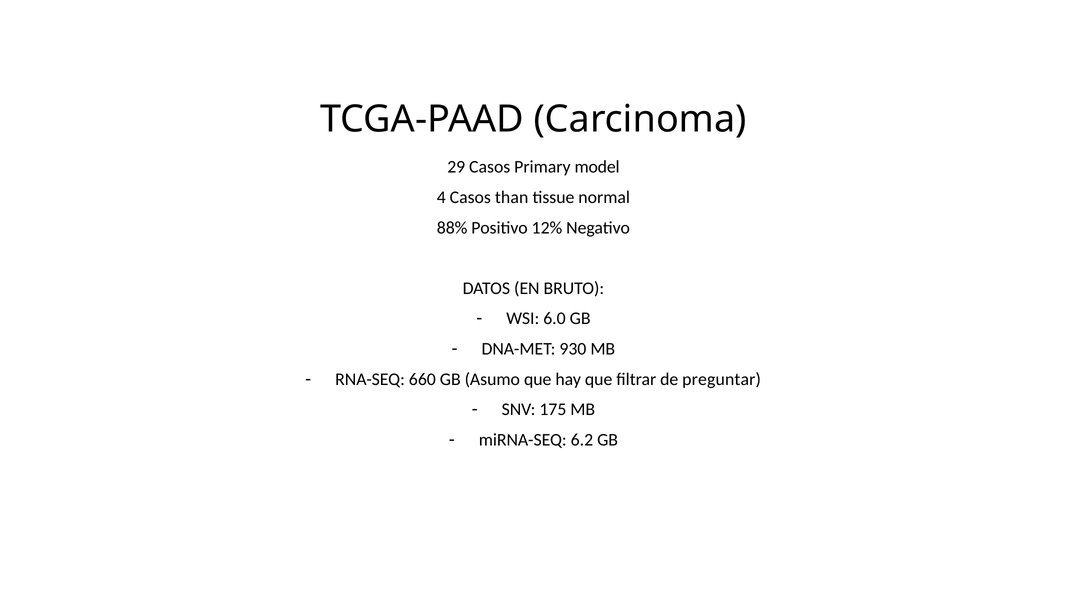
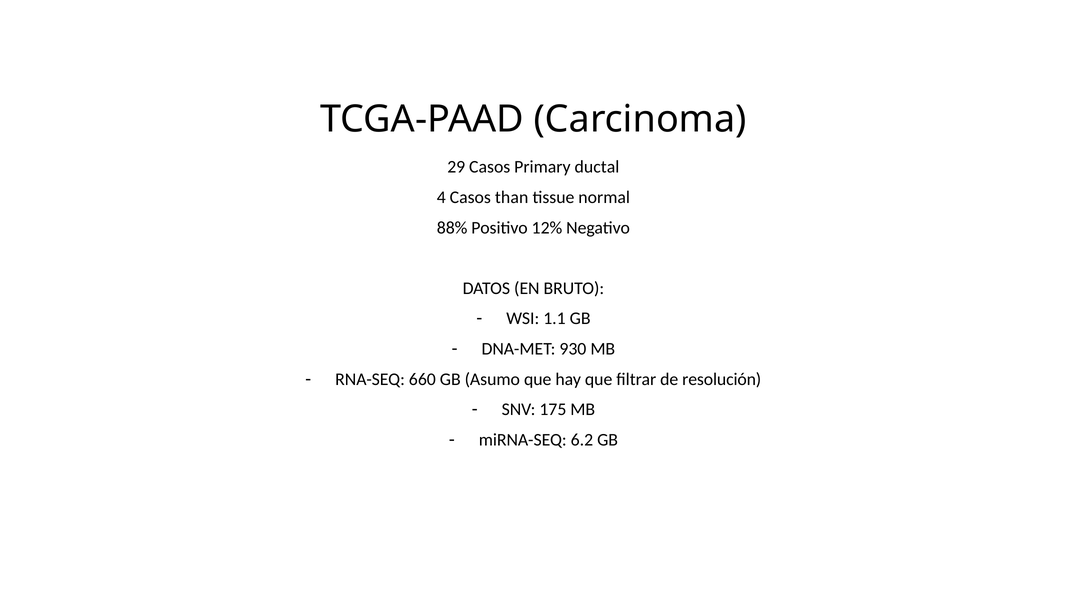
model: model -> ductal (597, 167)
6.0: 6.0 -> 1.1 (554, 319)
preguntar: preguntar -> resolución (722, 379)
